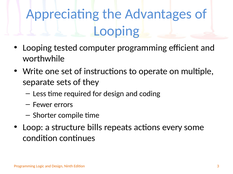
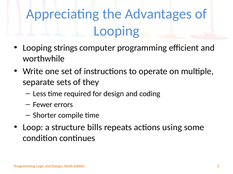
tested: tested -> strings (66, 48)
every: every -> using (172, 128)
